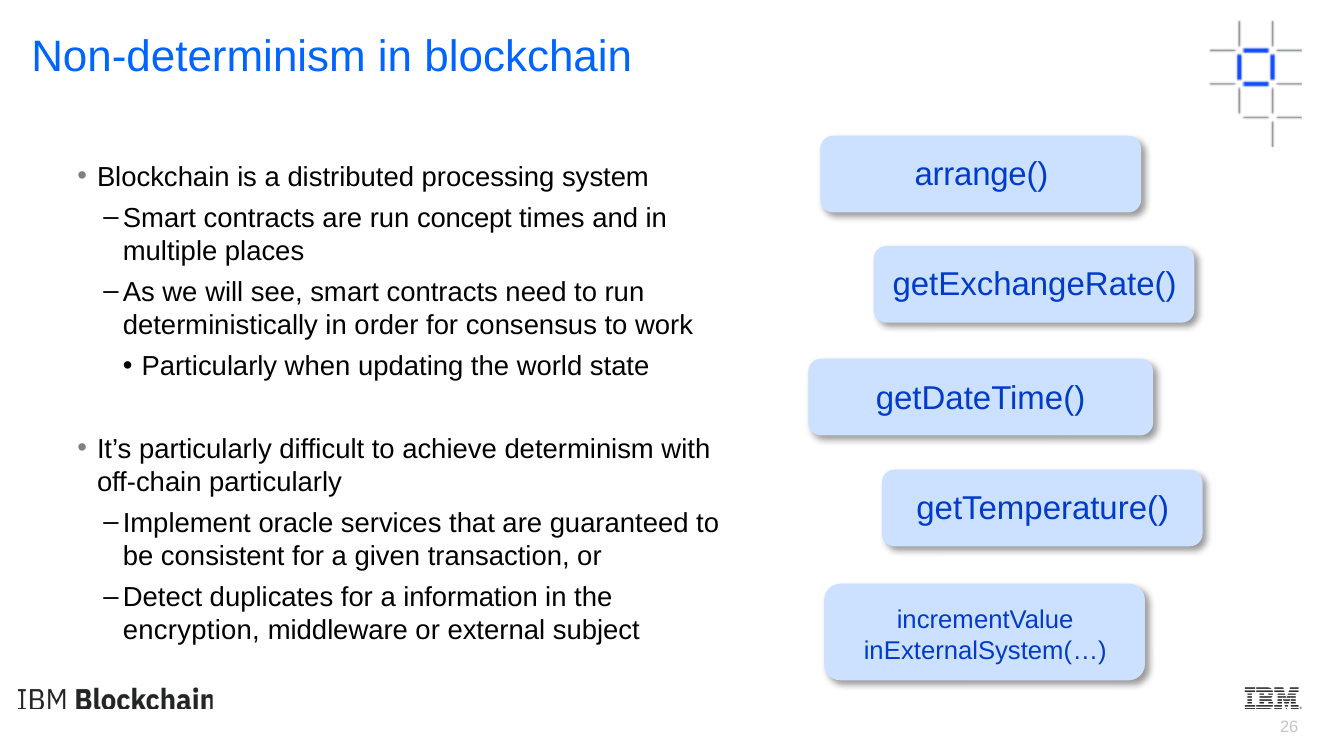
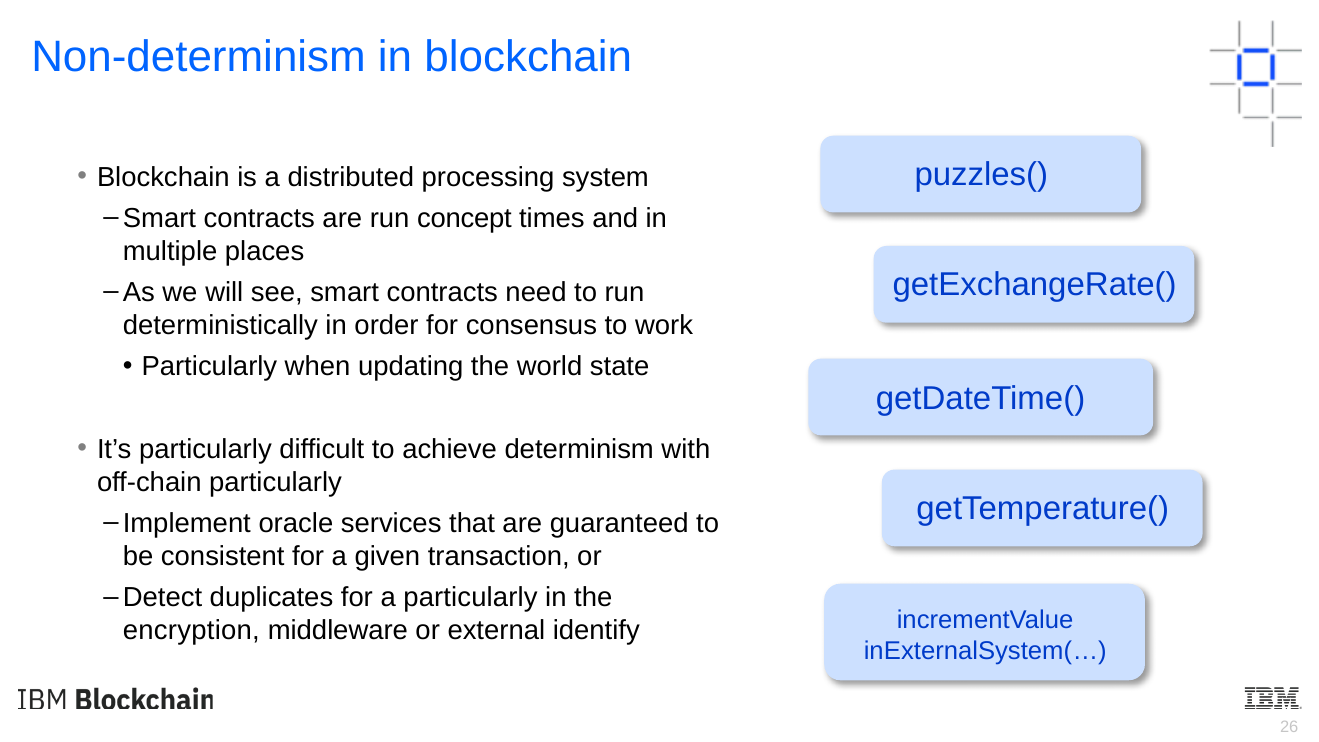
arrange(: arrange( -> puzzles( (981, 175)
a information: information -> particularly (470, 598)
subject: subject -> identify (596, 630)
